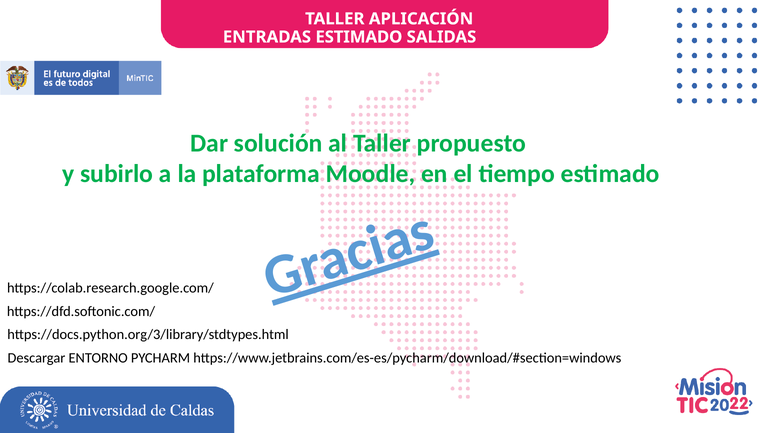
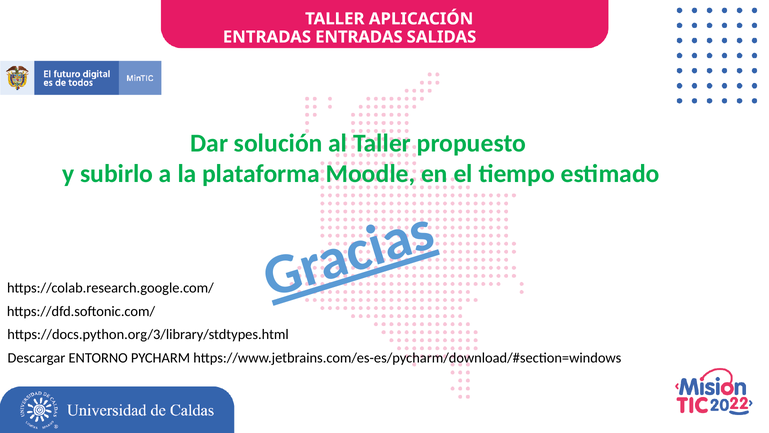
ENTRADAS ESTIMADO: ESTIMADO -> ENTRADAS (359, 37)
